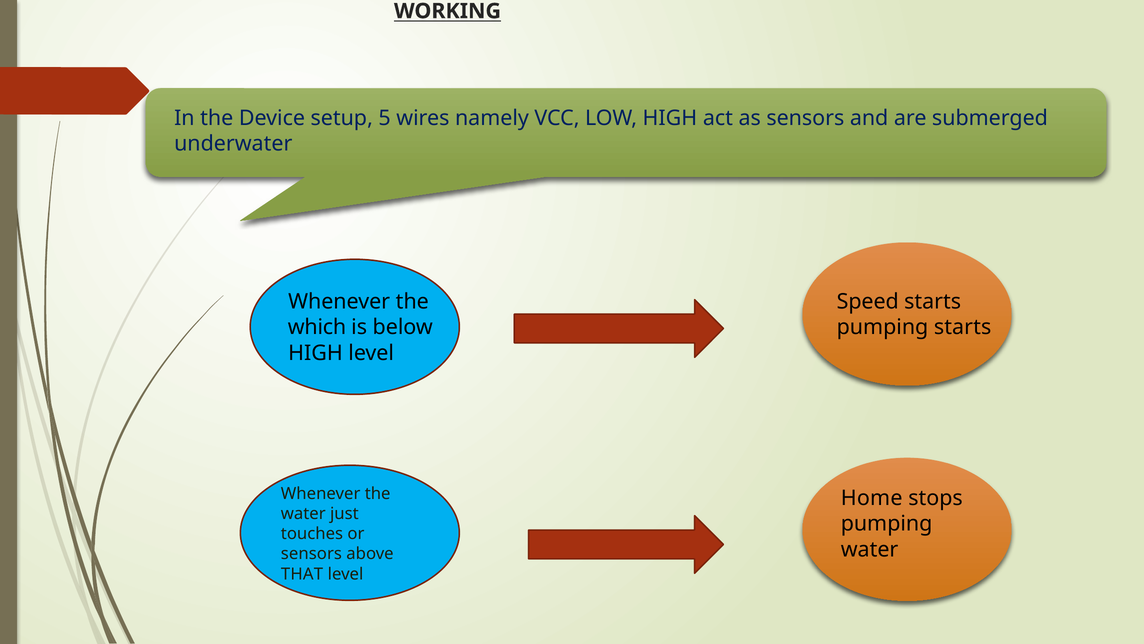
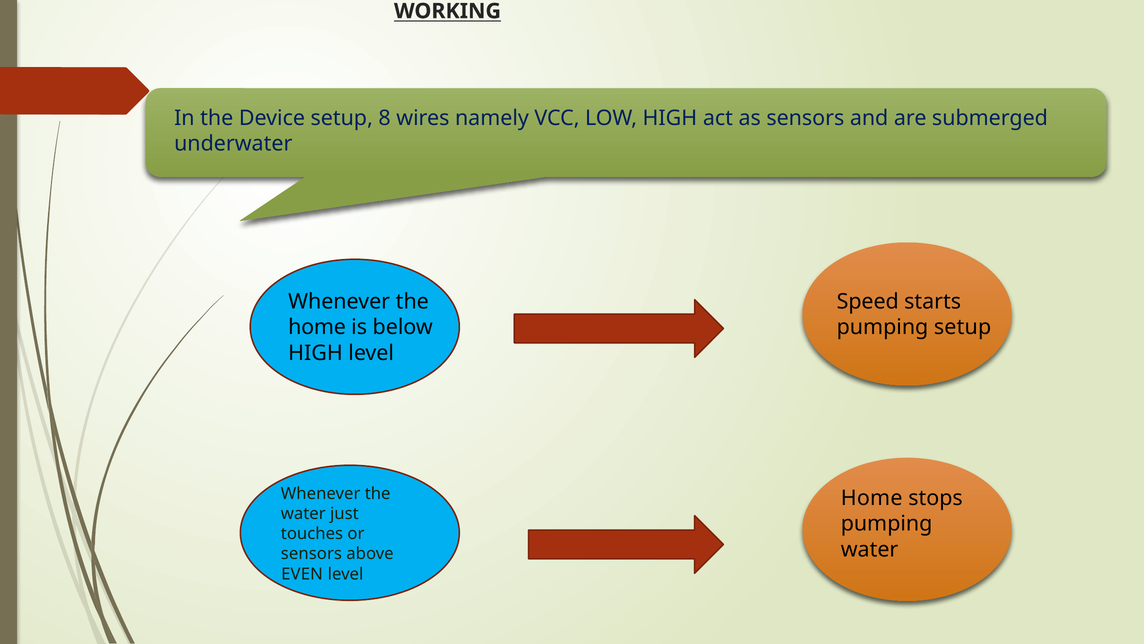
5: 5 -> 8 (385, 118)
which: which -> home (317, 327)
pumping starts: starts -> setup (963, 327)
THAT: THAT -> EVEN (302, 574)
